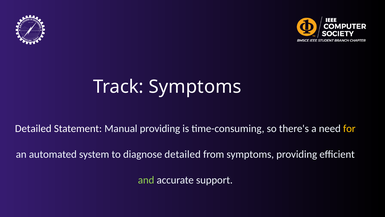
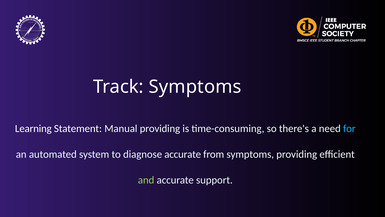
Detailed: Detailed -> Learning (33, 128)
for colour: yellow -> light blue (349, 128)
diagnose detailed: detailed -> accurate (183, 154)
